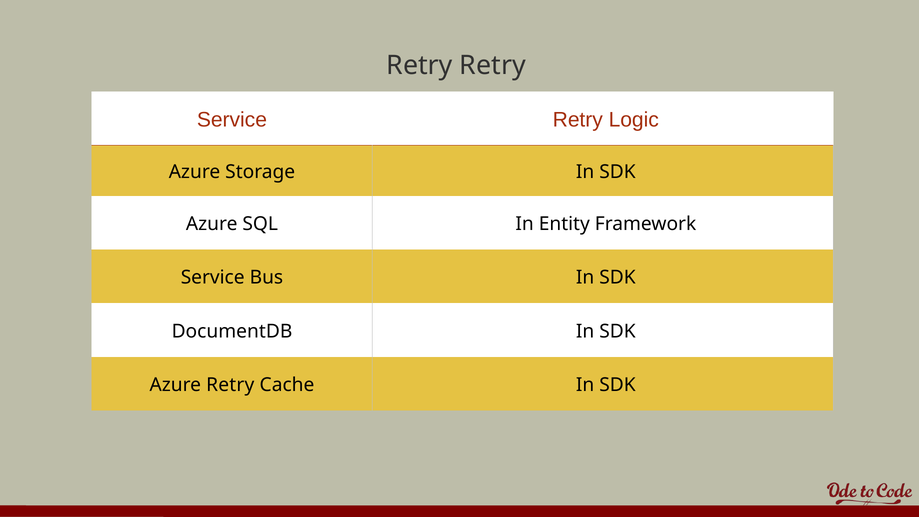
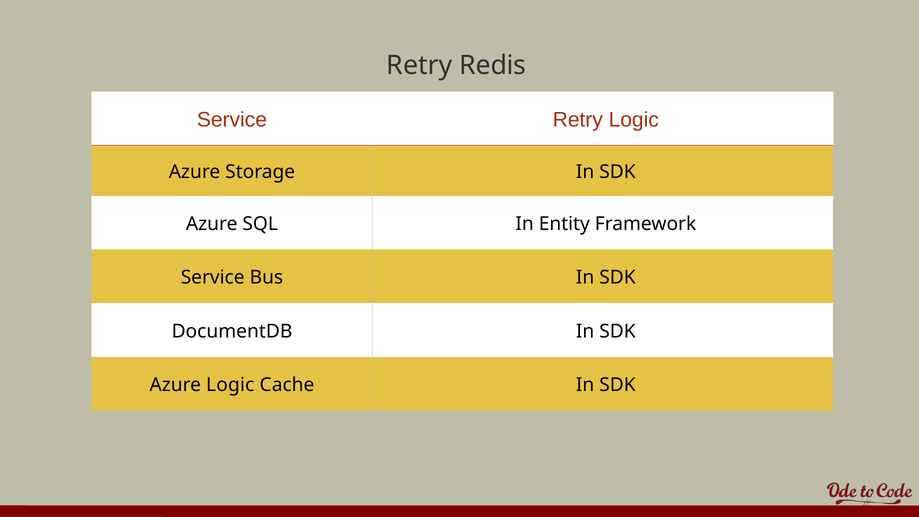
Retry Retry: Retry -> Redis (493, 66)
Azure Retry: Retry -> Logic (230, 385)
